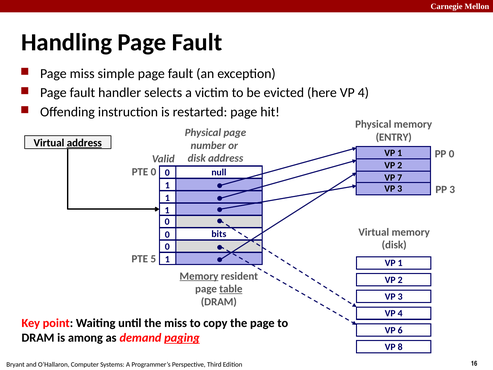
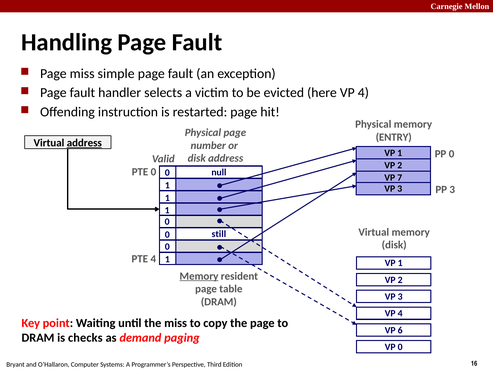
bits: bits -> still (219, 234)
PTE 5: 5 -> 4 (153, 259)
table underline: present -> none (231, 289)
among: among -> checks (85, 338)
paging underline: present -> none (182, 338)
VP 8: 8 -> 0 (400, 347)
